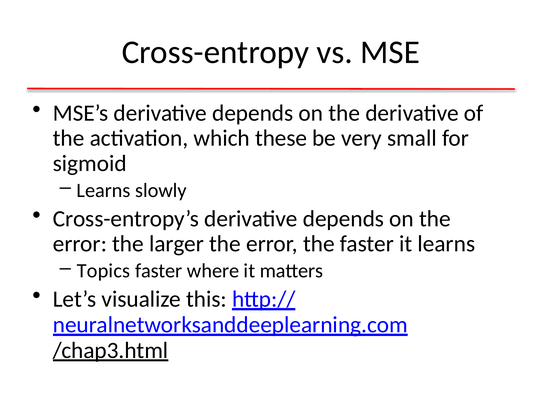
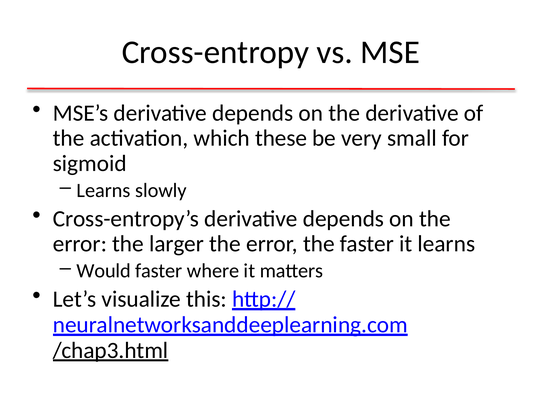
Topics: Topics -> Would (104, 271)
